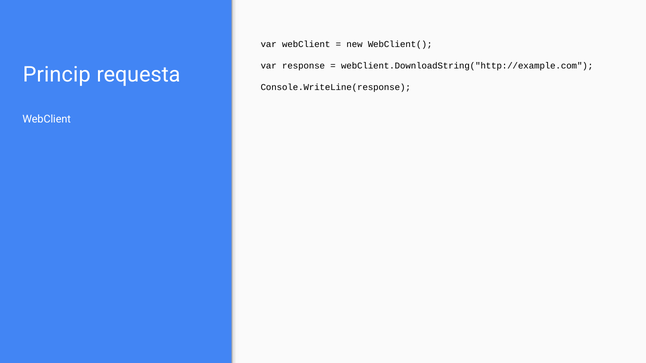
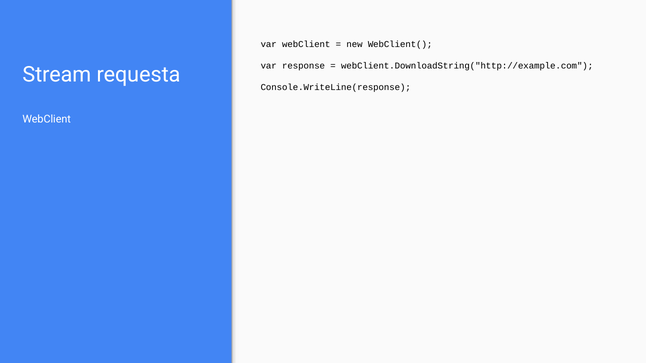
Princip: Princip -> Stream (57, 75)
